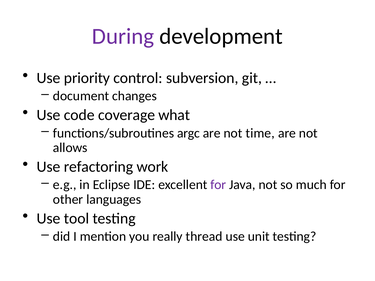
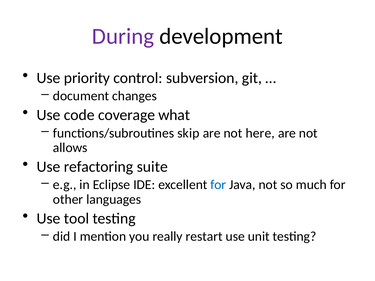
argc: argc -> skip (188, 133)
time: time -> here (260, 133)
work: work -> suite (152, 167)
for colour: purple -> blue (218, 185)
thread: thread -> restart (204, 237)
